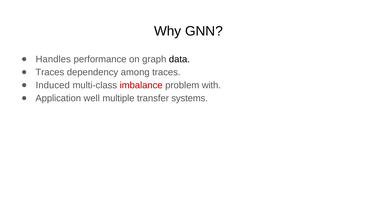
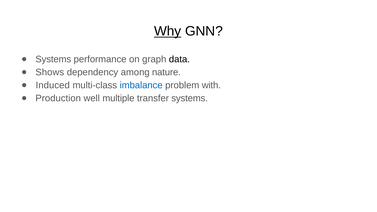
Why underline: none -> present (168, 31)
Handles: Handles -> Systems (53, 59)
Traces: Traces -> Shows (50, 72)
among traces: traces -> nature (166, 72)
imbalance colour: red -> blue (141, 85)
Application: Application -> Production (58, 98)
